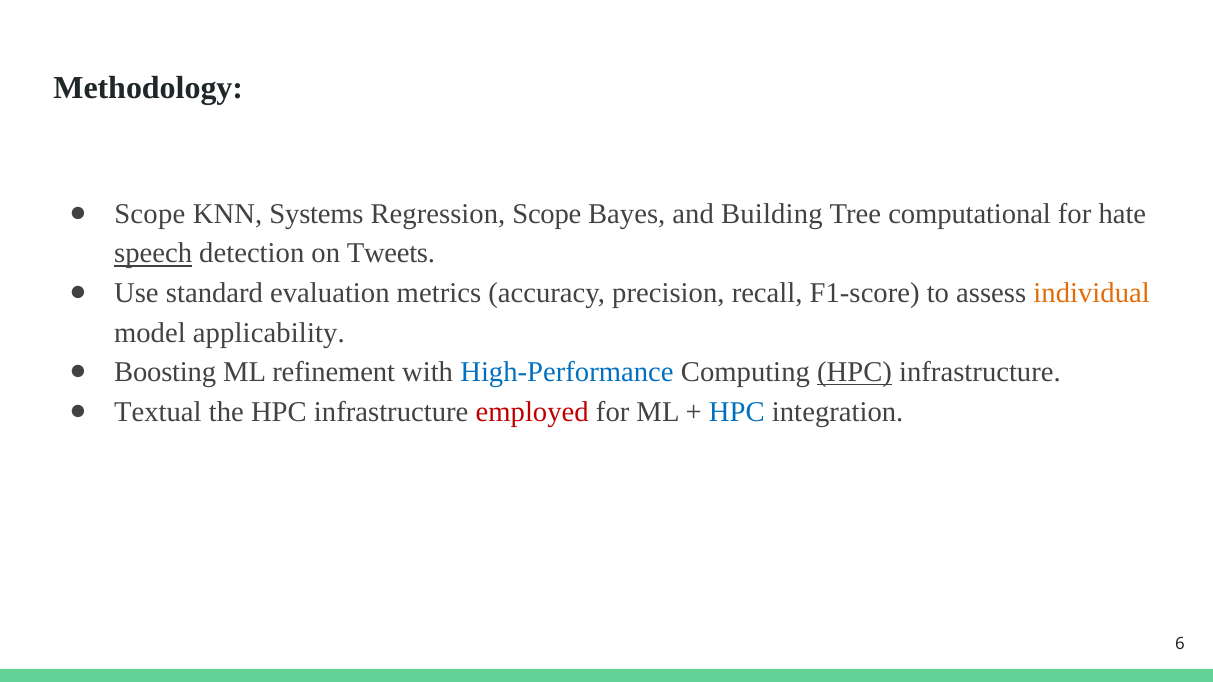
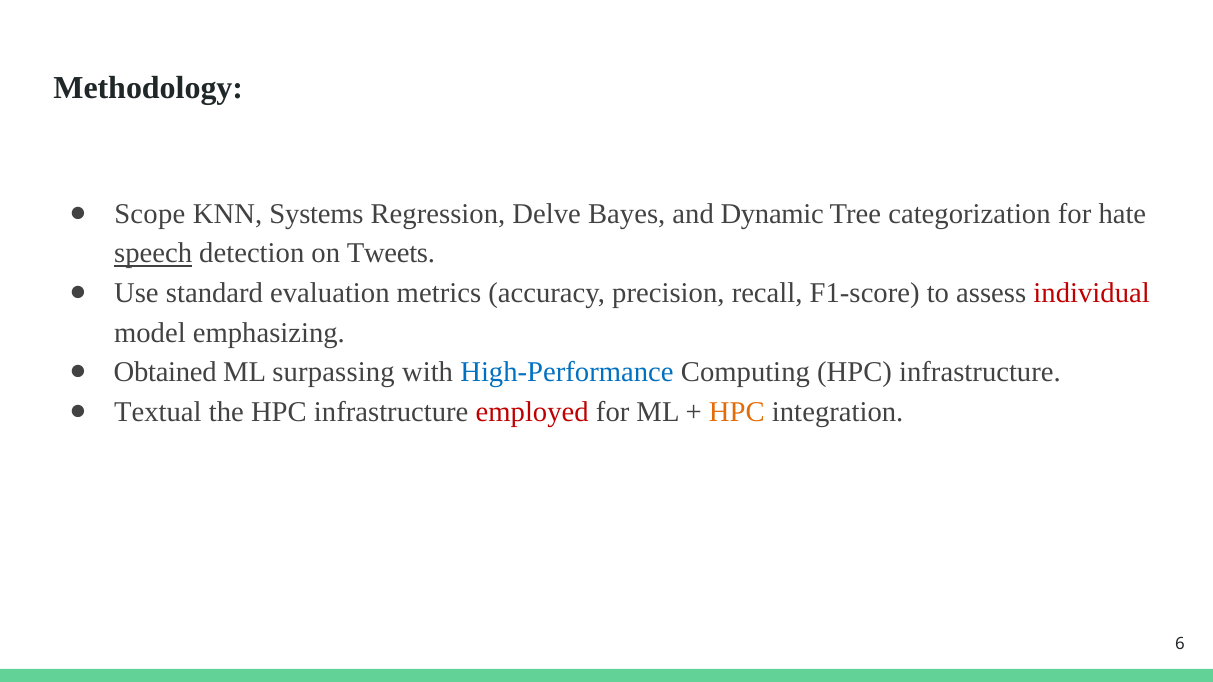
Regression Scope: Scope -> Delve (547, 214)
Building: Building -> Dynamic (772, 214)
computational: computational -> categorization (969, 214)
individual colour: orange -> red (1092, 293)
applicability: applicability -> emphasizing (269, 333)
Boosting: Boosting -> Obtained (165, 372)
refinement: refinement -> surpassing (334, 372)
HPC underline: present -> none (855, 372)
HPC colour: blue -> orange (737, 412)
